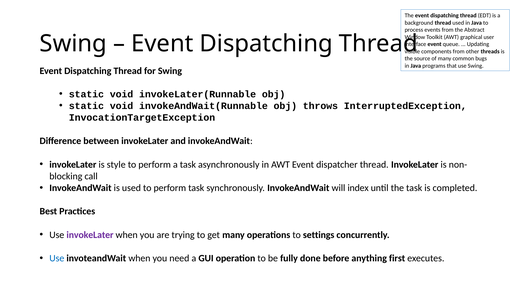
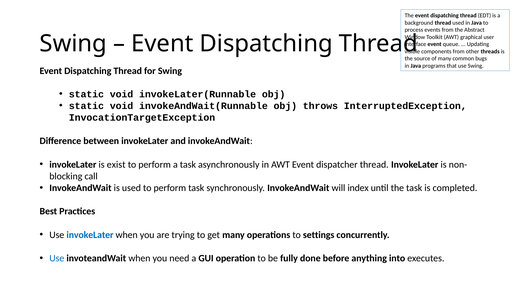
style: style -> exist (116, 164)
invokeLater colour: purple -> blue (90, 234)
first: first -> into (397, 258)
